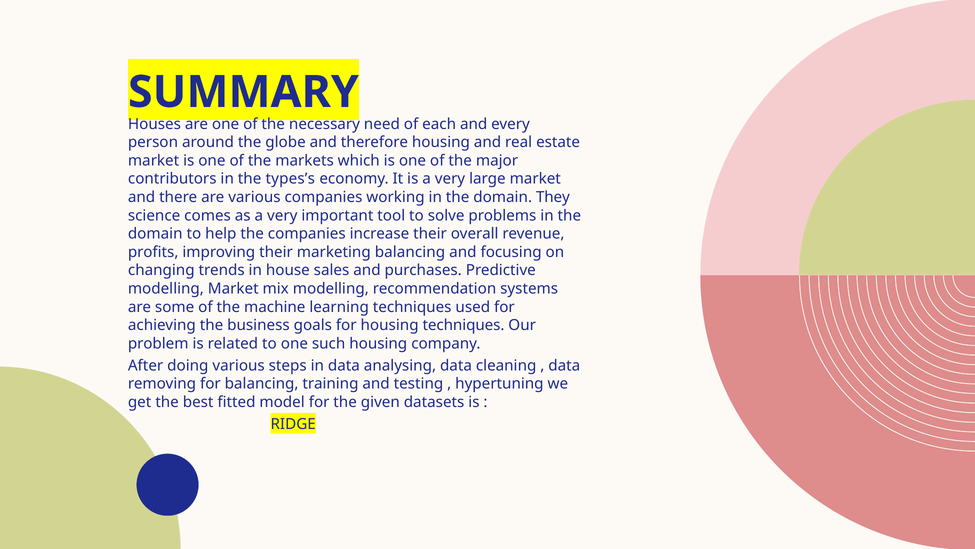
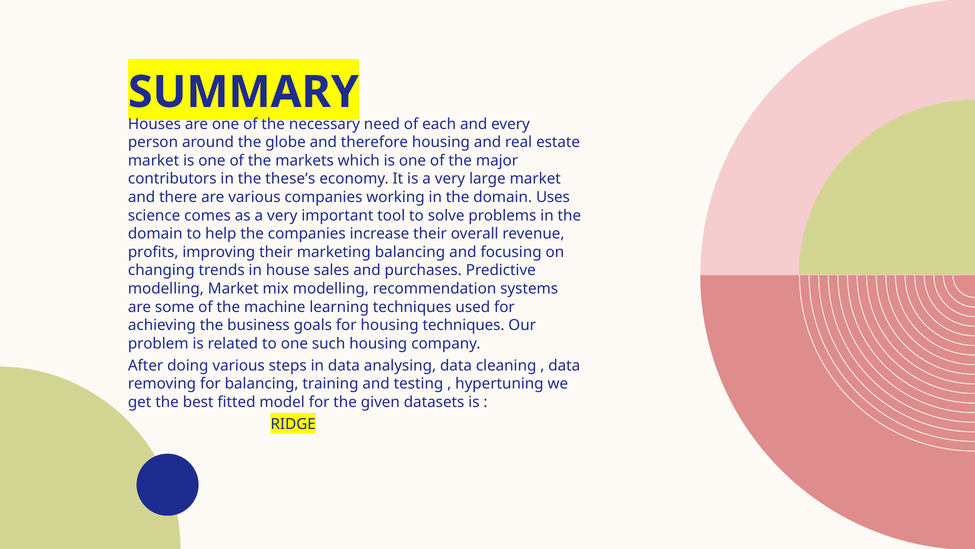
types’s: types’s -> these’s (290, 179)
They: They -> Uses (553, 197)
